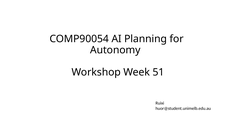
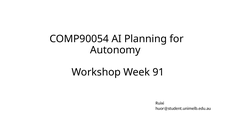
51: 51 -> 91 (158, 72)
